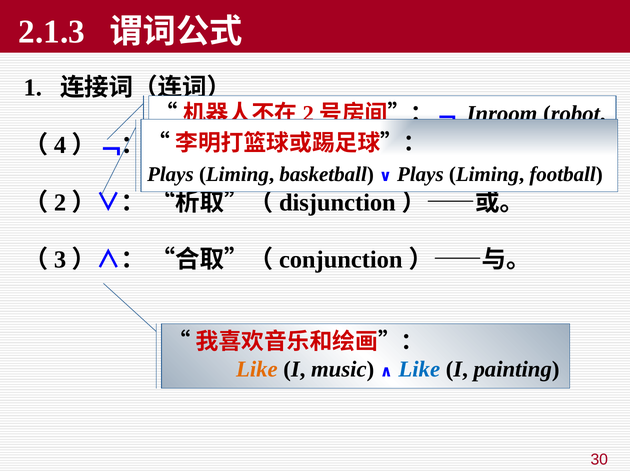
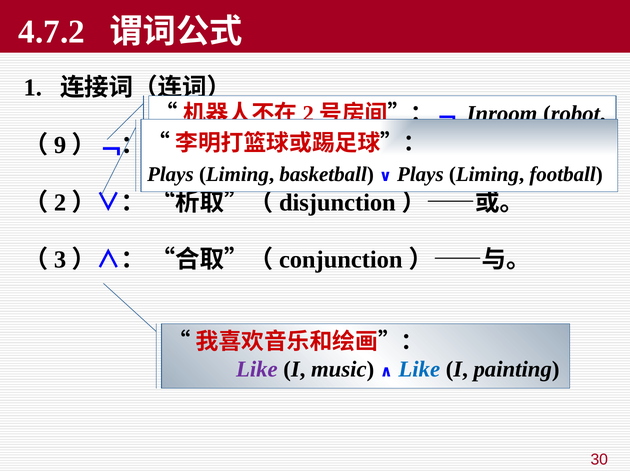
2.1.3: 2.1.3 -> 4.7.2 (52, 32)
4: 4 -> 9 (60, 145)
Like colour: orange -> purple (257, 370)
